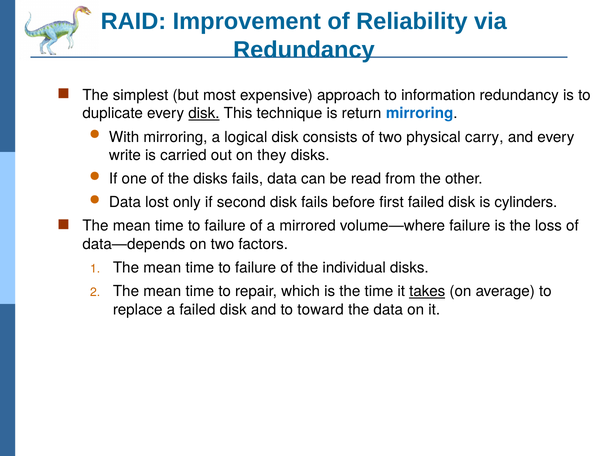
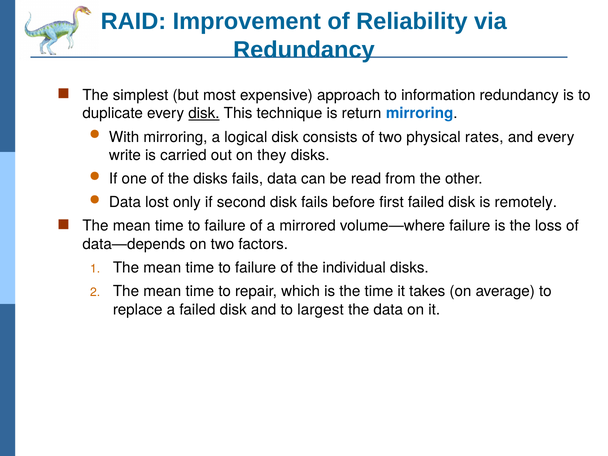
carry: carry -> rates (484, 137)
cylinders: cylinders -> remotely (526, 202)
takes underline: present -> none (427, 291)
toward: toward -> largest (321, 310)
